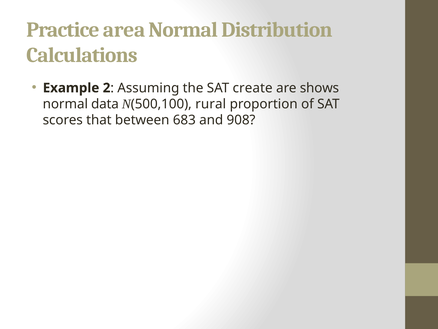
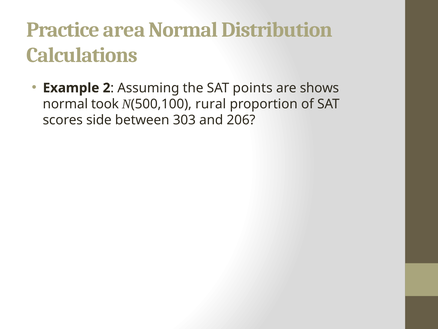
create: create -> points (253, 88)
data: data -> took (105, 104)
that: that -> side (99, 120)
683: 683 -> 303 (184, 120)
908: 908 -> 206 (241, 120)
